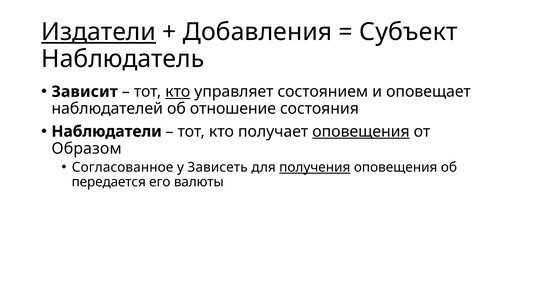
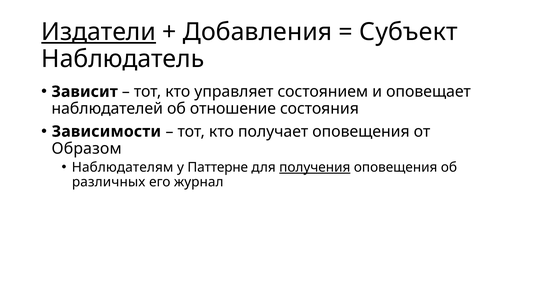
кто underline: present -> none (178, 92)
Наблюдатели: Наблюдатели -> Зависимости (106, 131)
оповещения underline: present -> none (361, 131)
Согласованное: Согласованное -> Наблюдателям (123, 167)
Зависеть: Зависеть -> Паттерне (218, 167)
передается: передается -> различных (109, 182)
валюты: валюты -> журнал (199, 182)
